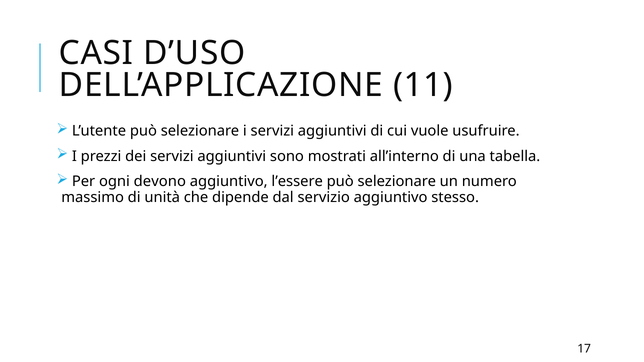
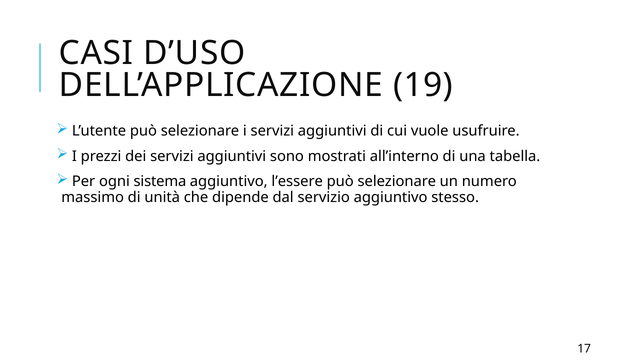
11: 11 -> 19 (423, 85)
devono: devono -> sistema (160, 182)
